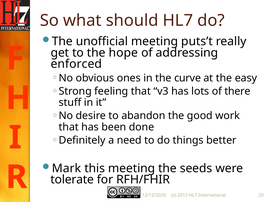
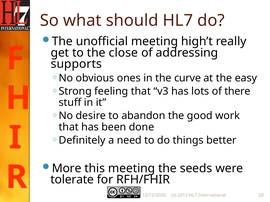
puts’t: puts’t -> high’t (197, 42)
hope: hope -> close (123, 53)
enforced: enforced -> supports (76, 64)
Mark: Mark -> More (67, 169)
